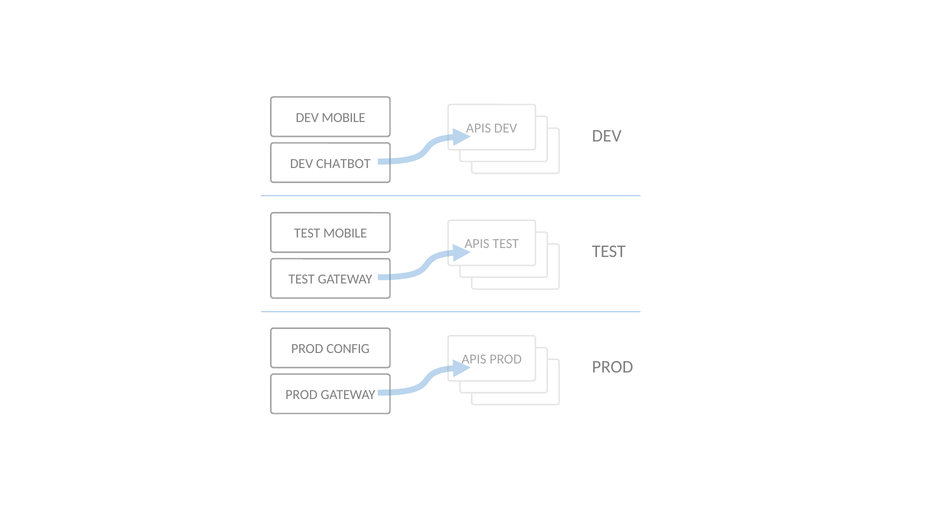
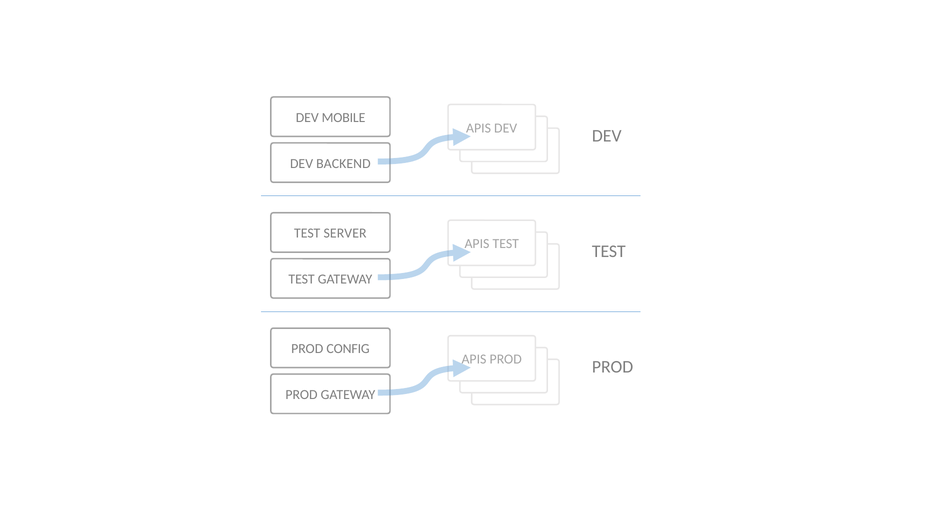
DEV CHATBOT: CHATBOT -> BACKEND (343, 164)
TEST MOBILE: MOBILE -> SERVER (345, 233)
